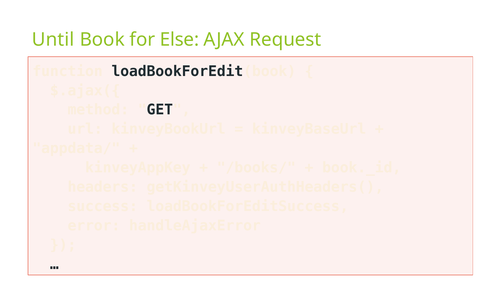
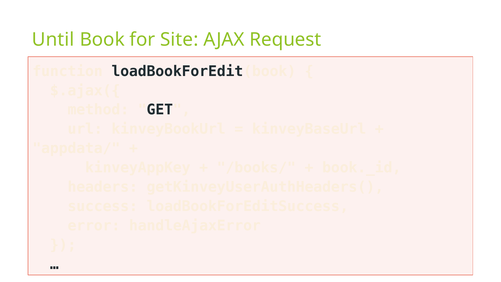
Else: Else -> Site (179, 40)
